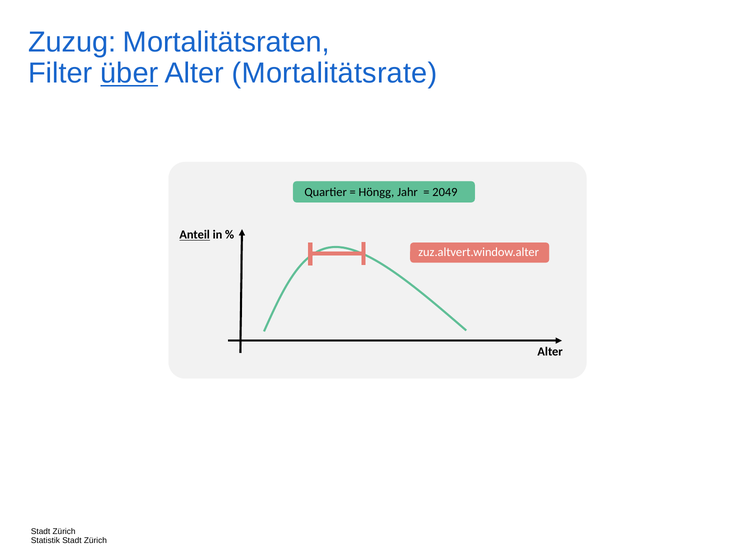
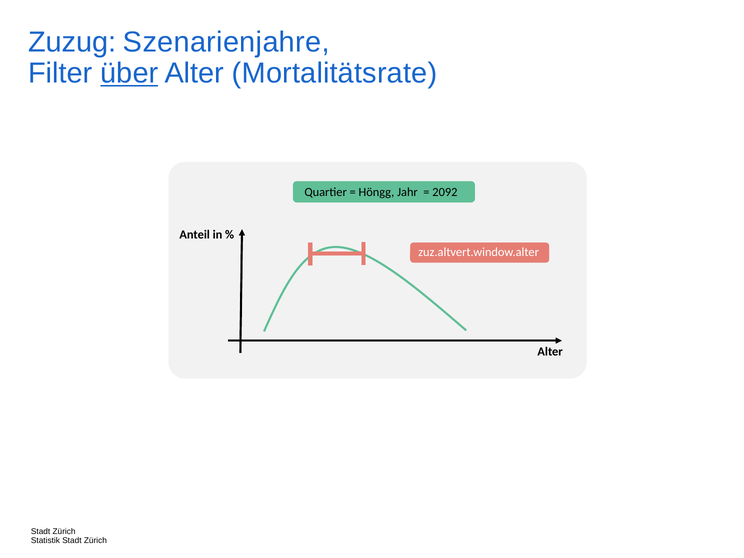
Mortalitätsraten: Mortalitätsraten -> Szenarienjahre (226, 42)
2049: 2049 -> 2092 (445, 192)
Anteil underline: present -> none (195, 235)
